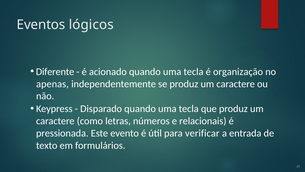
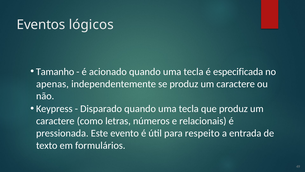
Diferente: Diferente -> Tamanho (55, 71)
organização: organização -> especificada (238, 71)
verificar: verificar -> respeito (202, 133)
